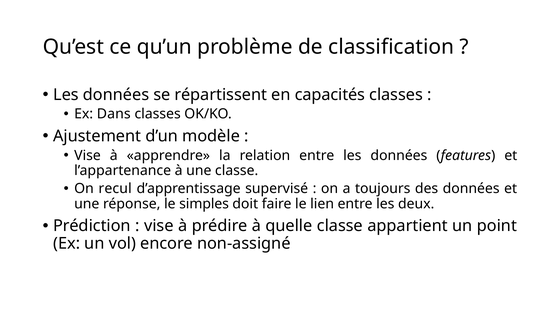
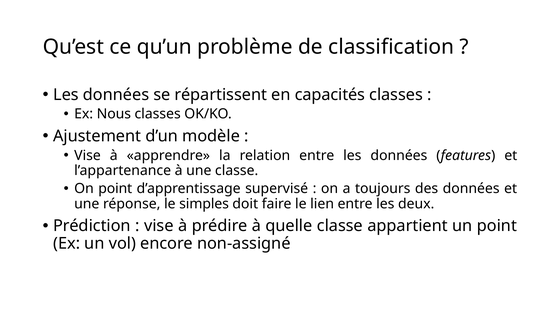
Dans: Dans -> Nous (114, 114)
On recul: recul -> point (115, 189)
